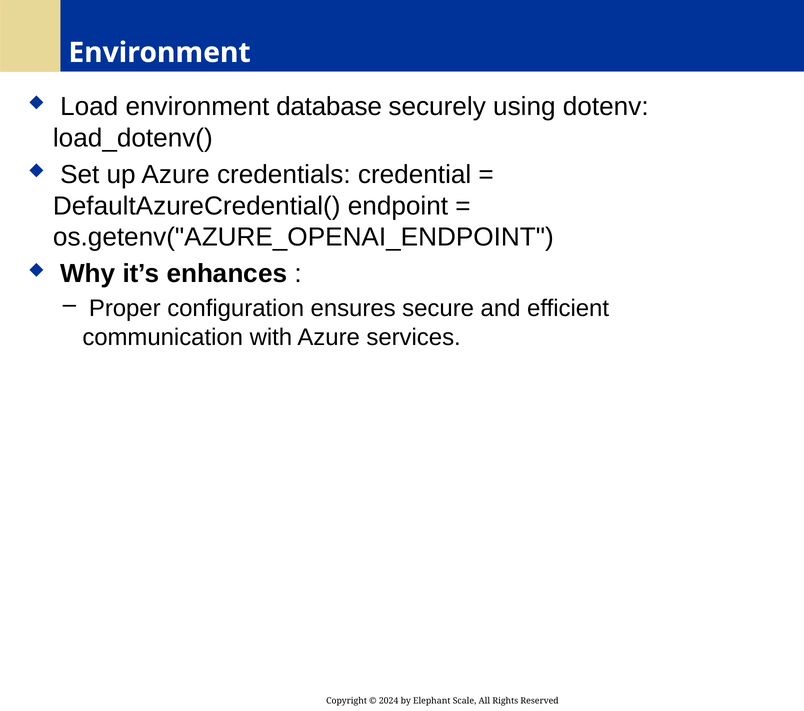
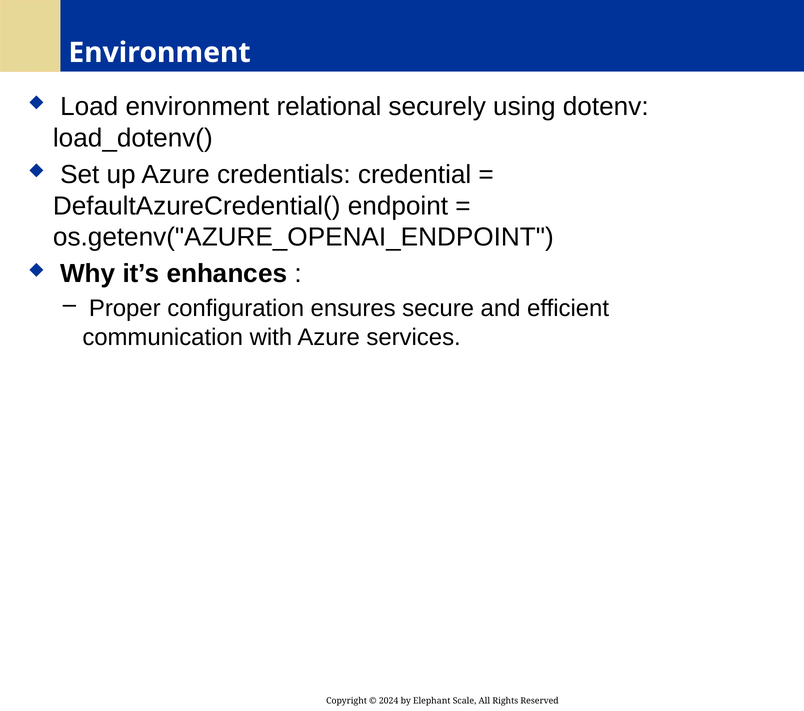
database: database -> relational (329, 107)
